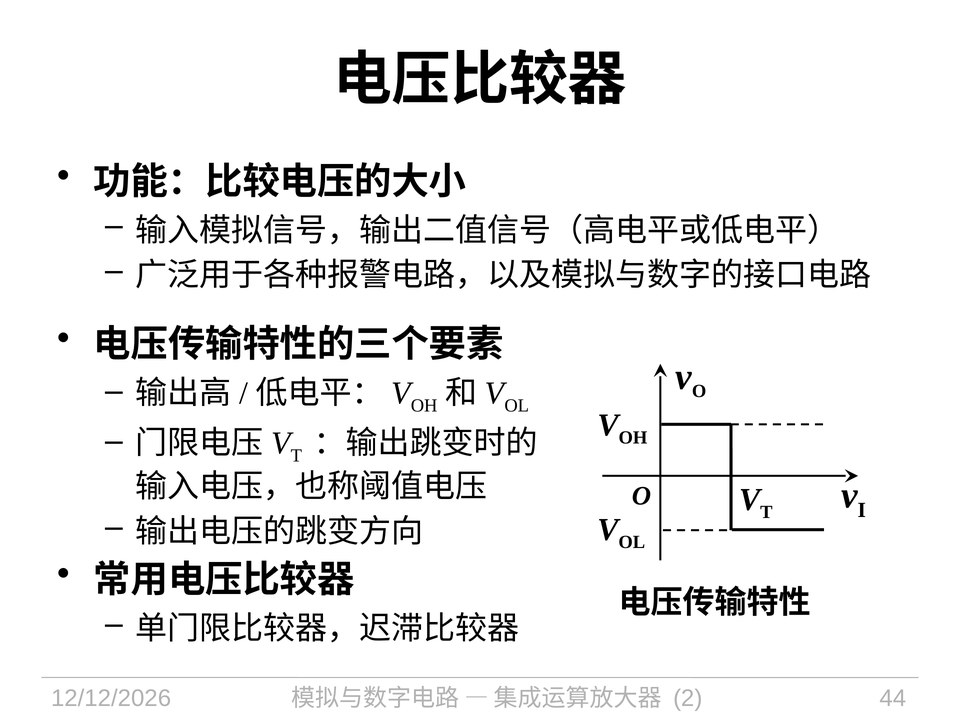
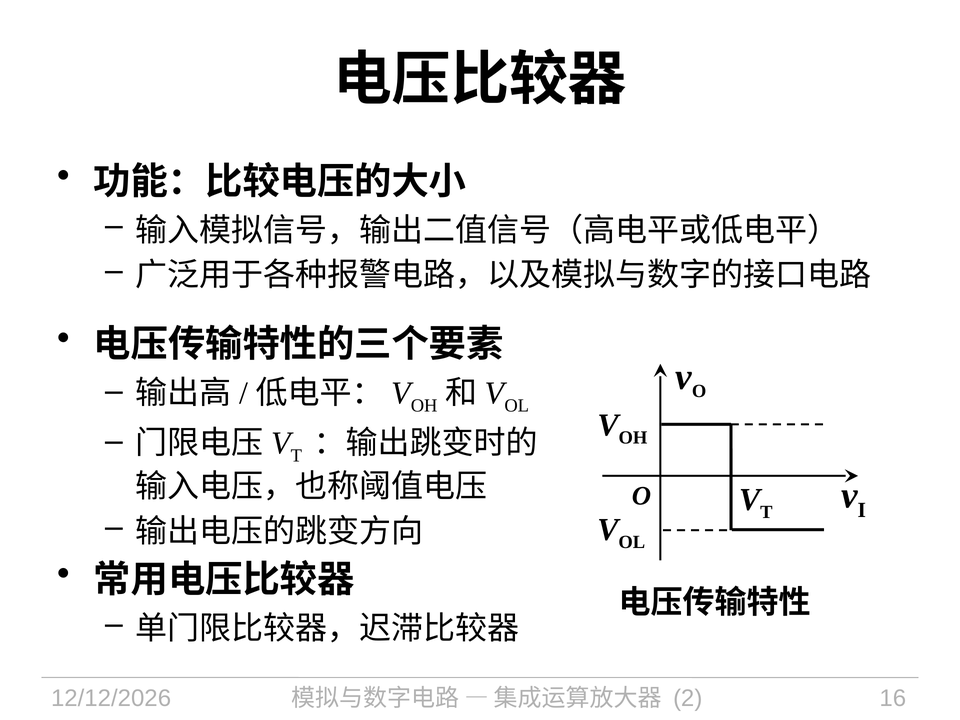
44: 44 -> 16 (893, 698)
